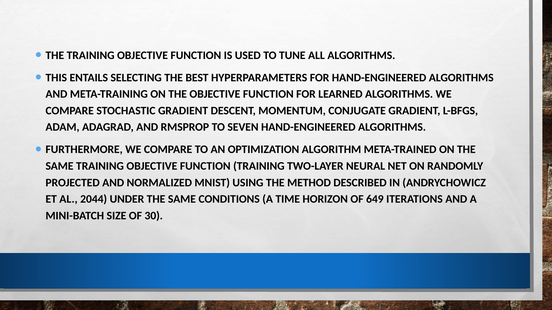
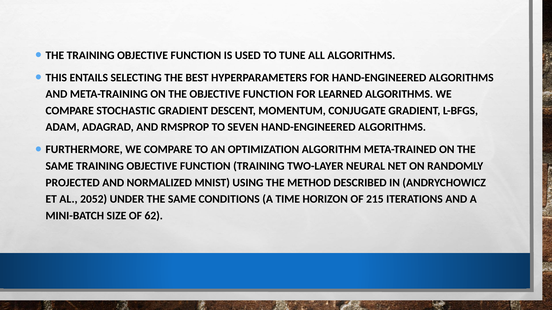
2044: 2044 -> 2052 (94, 199)
649: 649 -> 215 (375, 199)
30: 30 -> 62 (154, 216)
